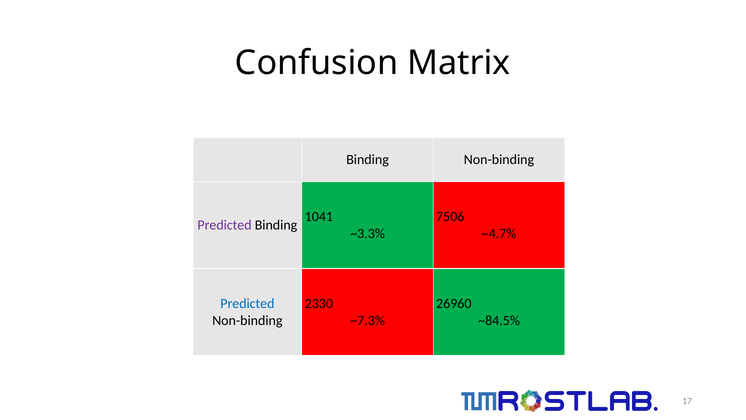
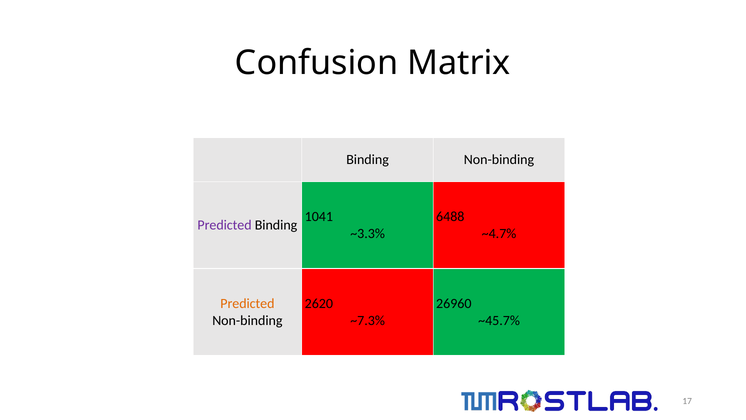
7506: 7506 -> 6488 (450, 216)
Predicted colour: blue -> orange (247, 303)
2330: 2330 -> 2620 (319, 303)
~84.5%: ~84.5% -> ~45.7% (499, 320)
